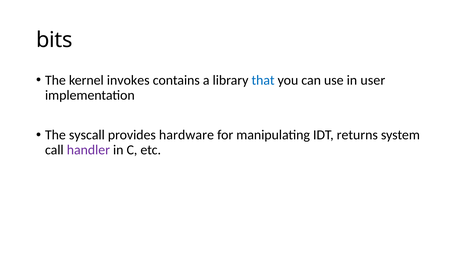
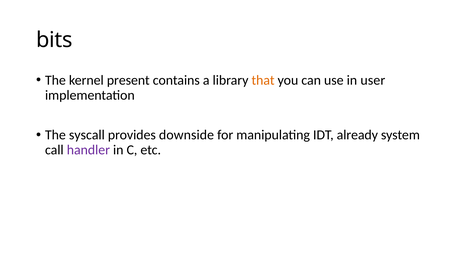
invokes: invokes -> present (128, 80)
that colour: blue -> orange (263, 80)
hardware: hardware -> downside (187, 135)
returns: returns -> already (357, 135)
